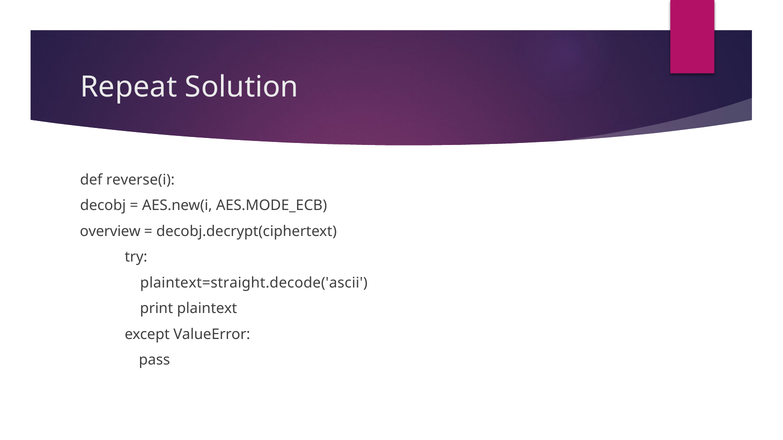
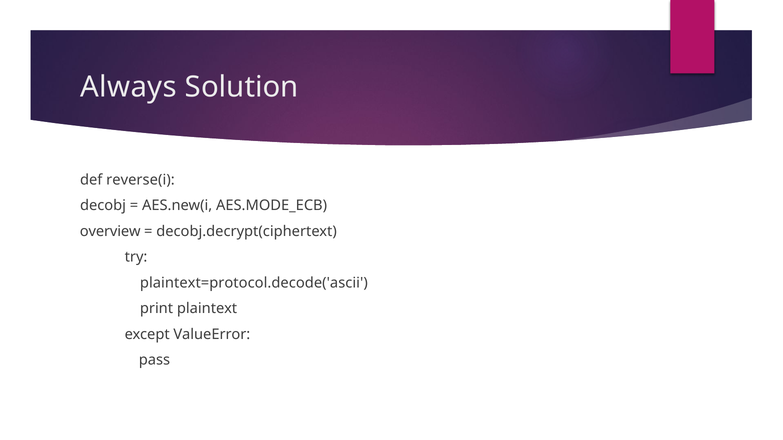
Repeat: Repeat -> Always (129, 87)
plaintext=straight.decode('ascii: plaintext=straight.decode('ascii -> plaintext=protocol.decode('ascii (254, 283)
